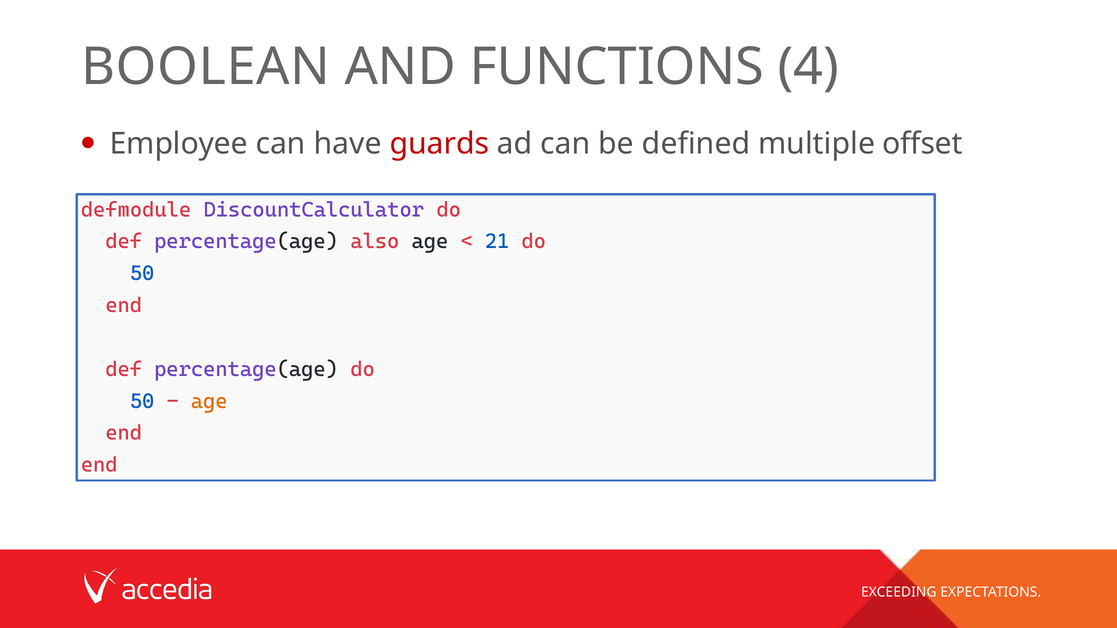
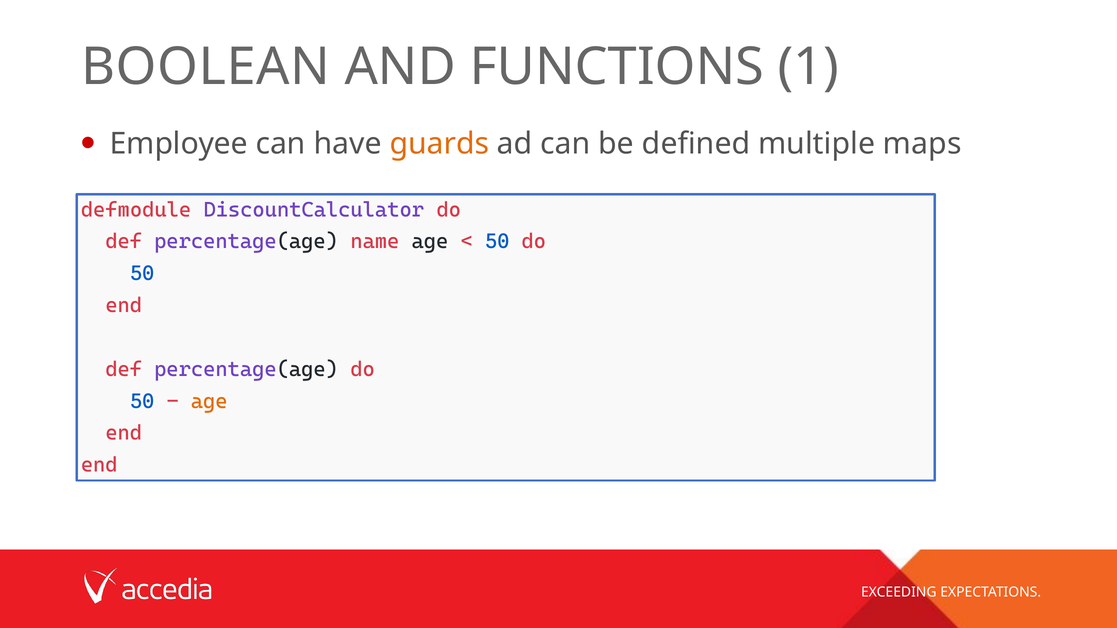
4: 4 -> 1 (808, 67)
guards colour: red -> orange (439, 144)
offset: offset -> maps (922, 144)
also: also -> name (375, 242)
21: 21 -> 50 (497, 242)
